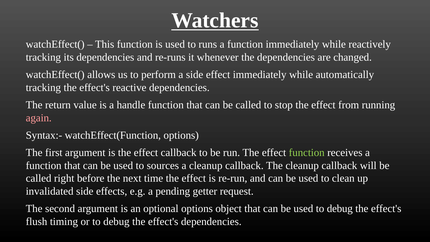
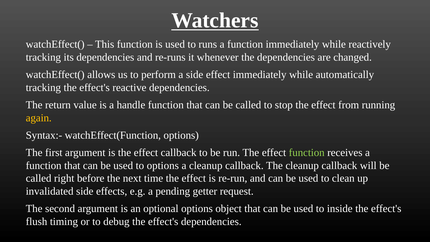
again colour: pink -> yellow (39, 118)
to sources: sources -> options (163, 165)
used to debug: debug -> inside (340, 209)
